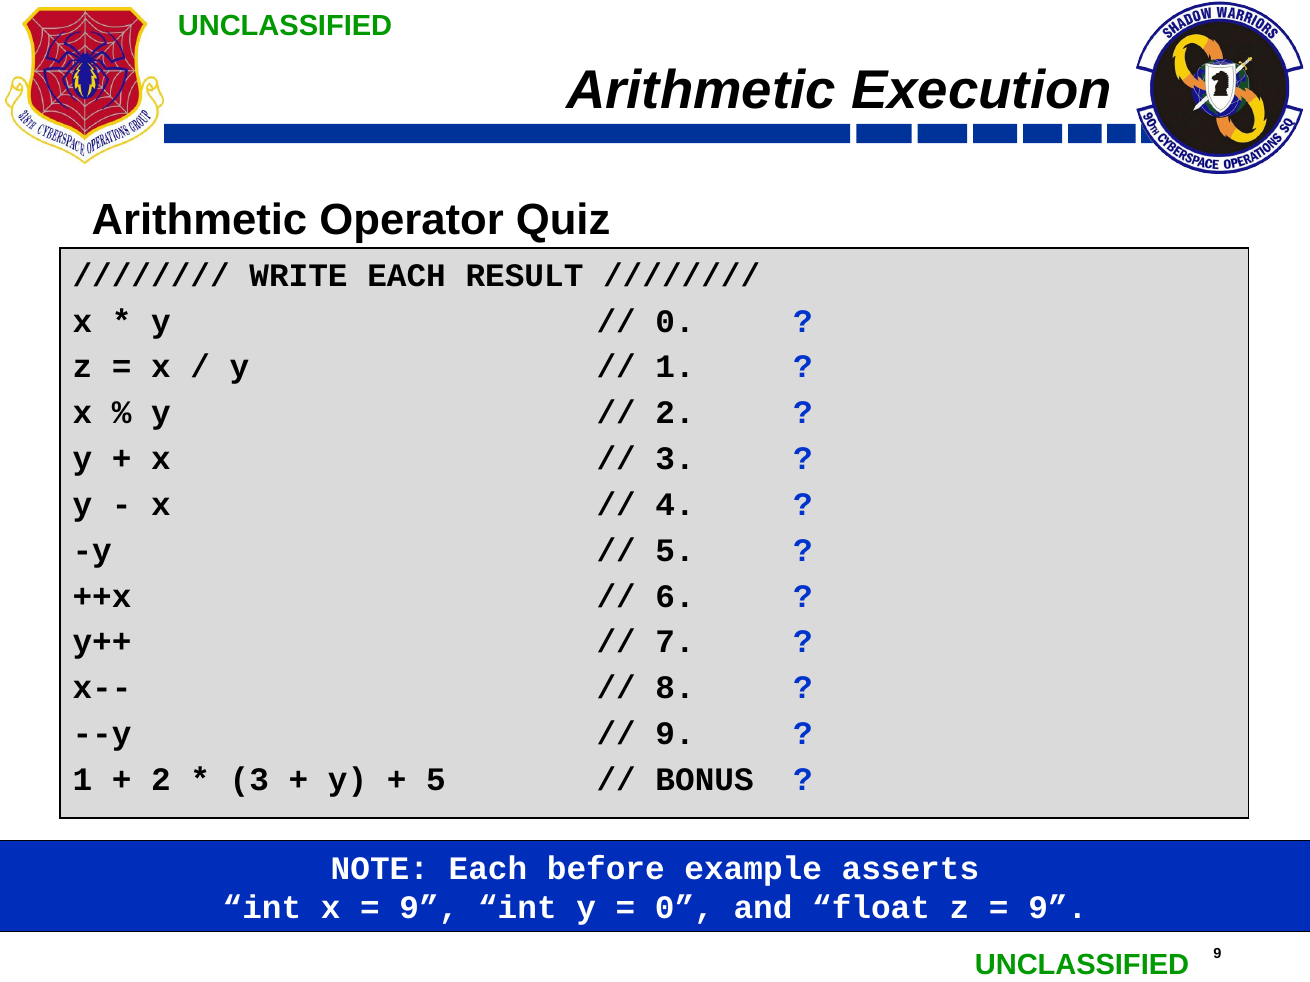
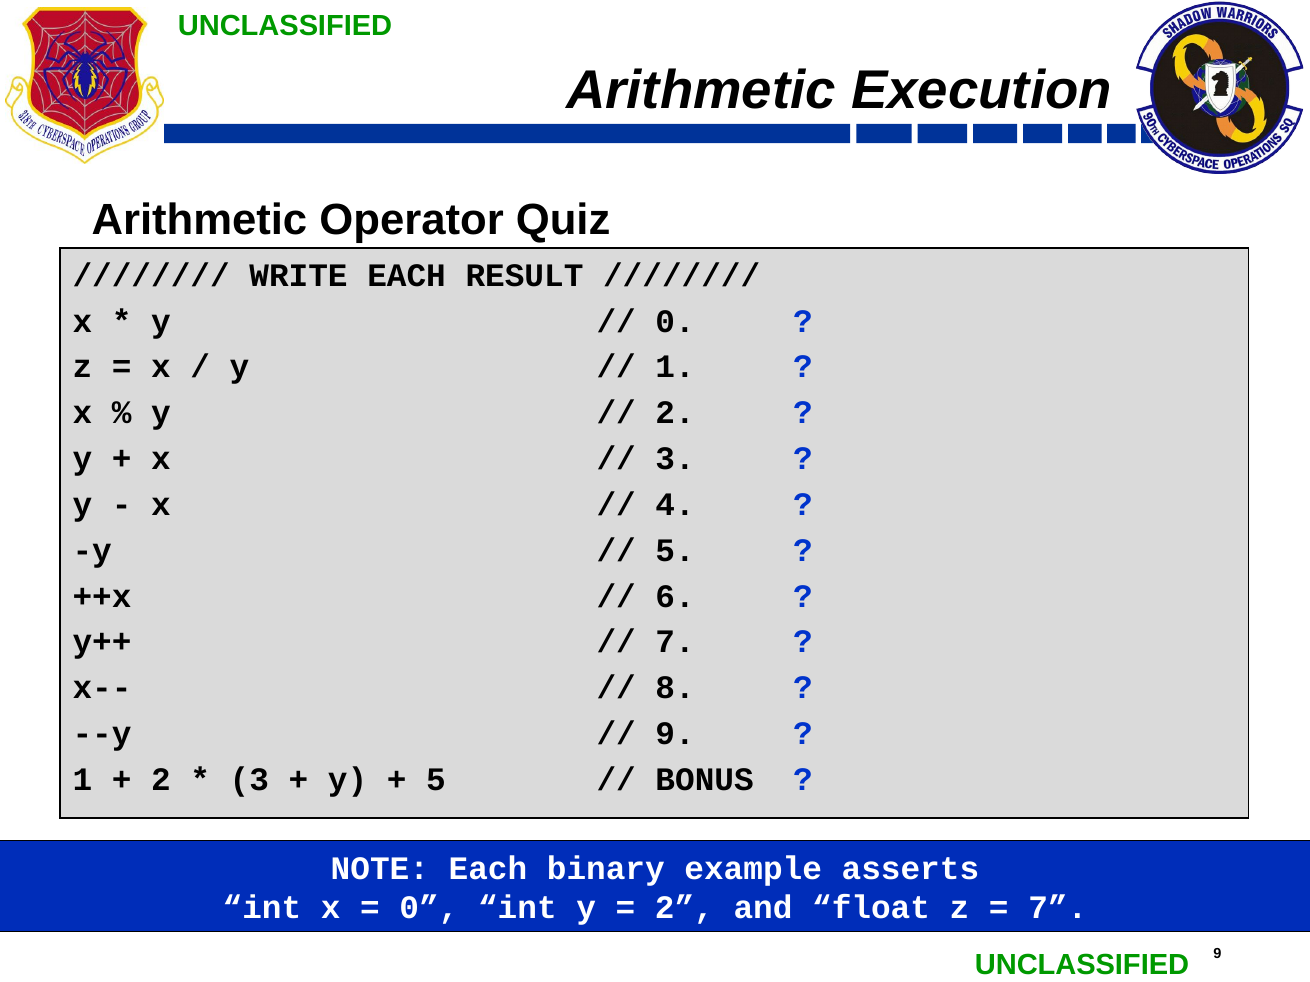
before: before -> binary (606, 869)
9: 9 -> 0 (429, 908)
0: 0 -> 2 (684, 908)
9: 9 -> 7 (1058, 908)
